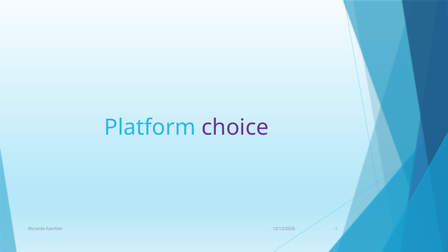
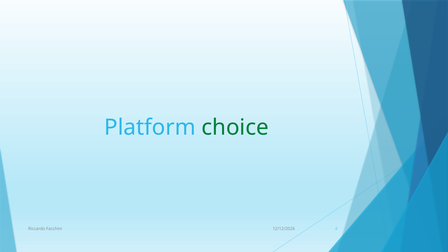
choice colour: purple -> green (235, 128)
